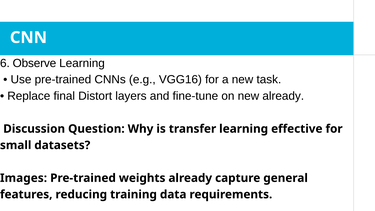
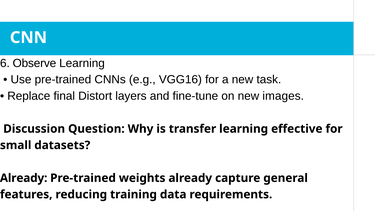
new already: already -> images (283, 96)
Images: Images -> Already (24, 178)
